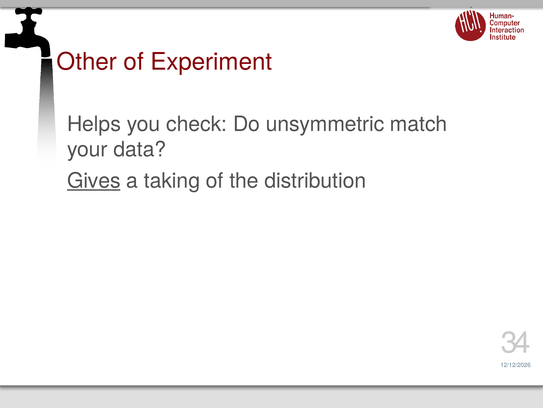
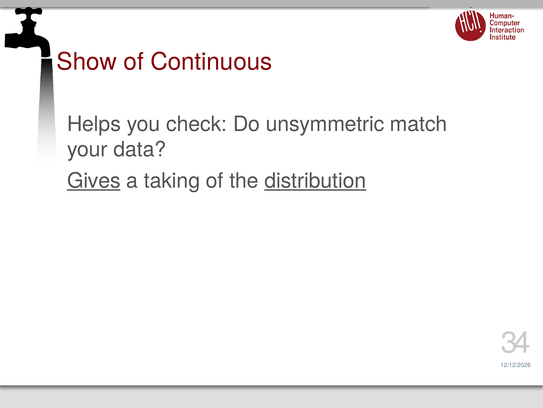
Other: Other -> Show (87, 62)
Experiment: Experiment -> Continuous (211, 62)
distribution underline: none -> present (315, 181)
